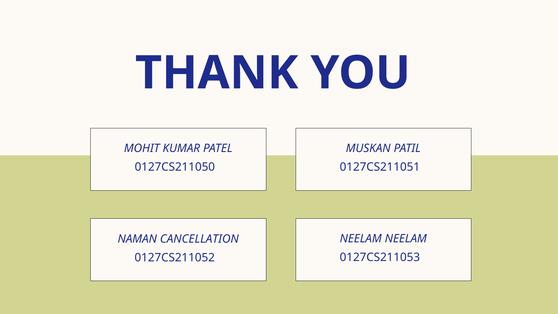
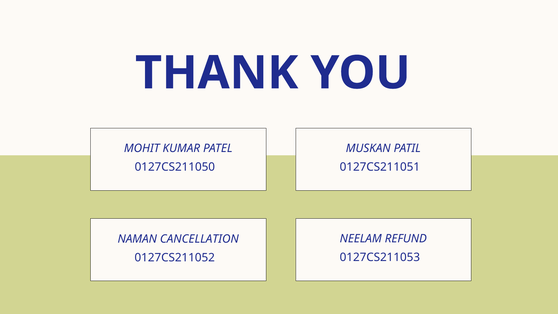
NEELAM NEELAM: NEELAM -> REFUND (406, 239)
